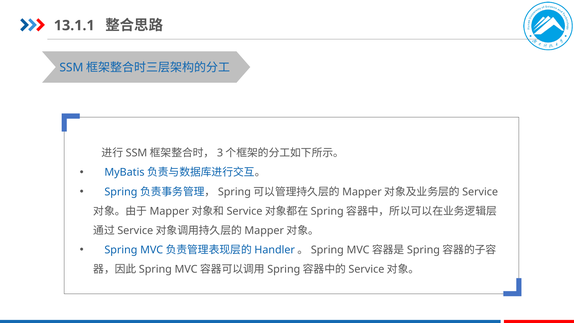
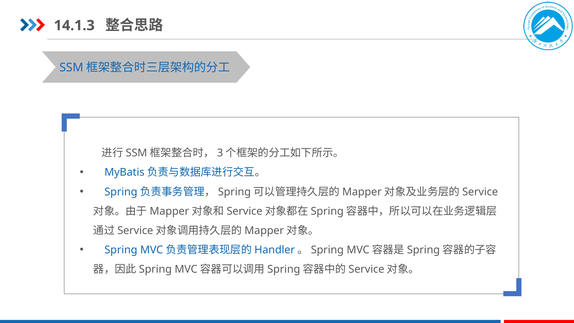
13.1.1: 13.1.1 -> 14.1.3 (74, 25)
